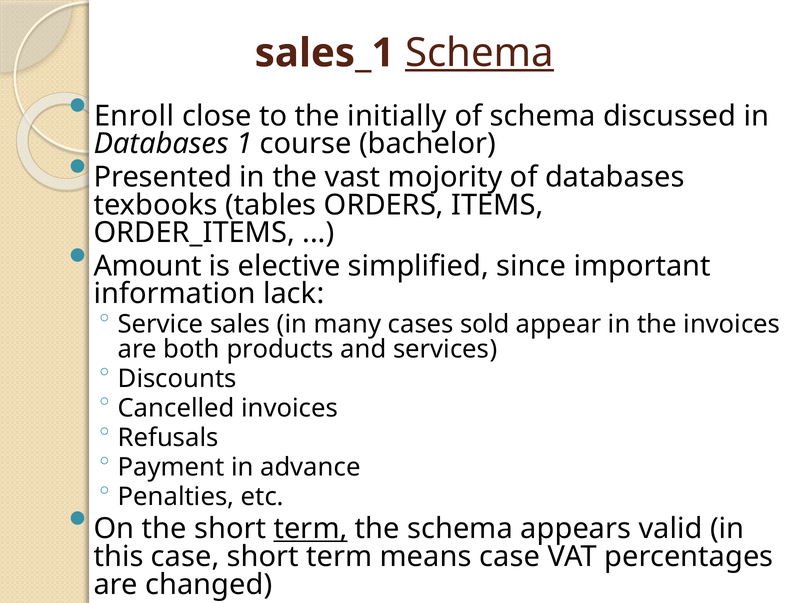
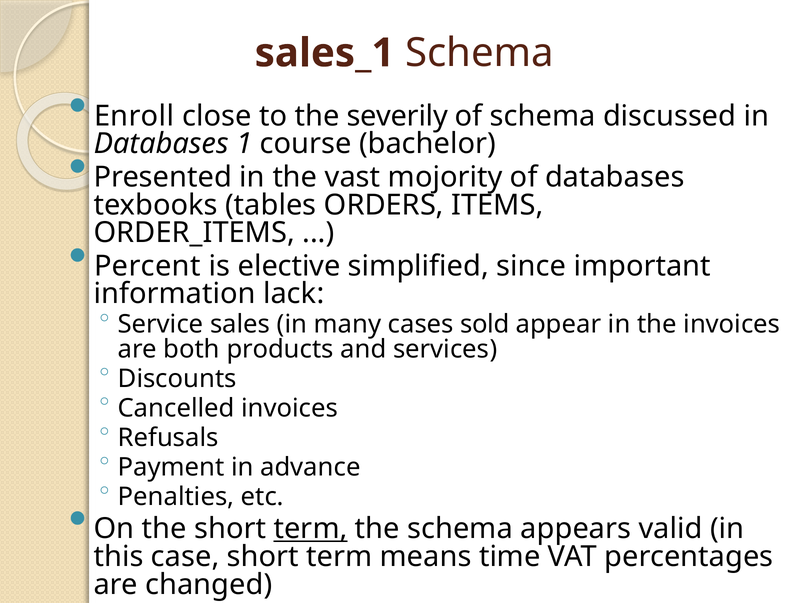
Schema underline: present -> none (480, 53)
initially: initially -> severily (397, 116)
Amount: Amount -> Percent (147, 266)
means case: case -> time (510, 557)
